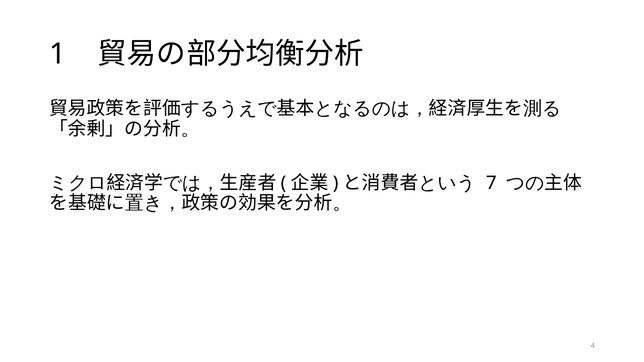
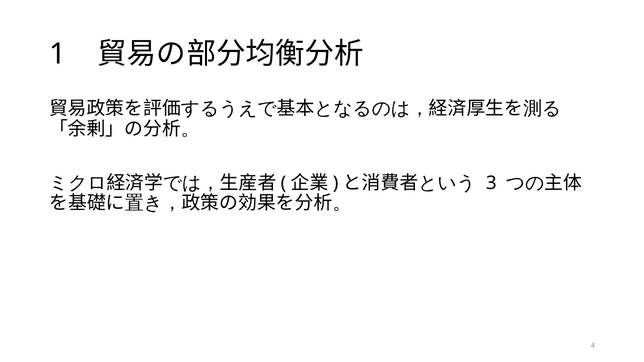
7: 7 -> 3 (491, 183)
